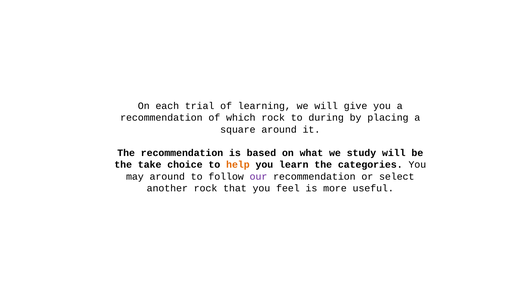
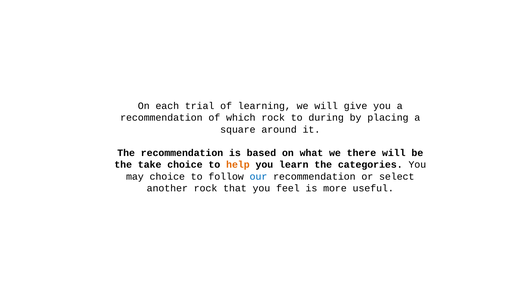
study: study -> there (361, 153)
may around: around -> choice (167, 177)
our colour: purple -> blue (258, 177)
